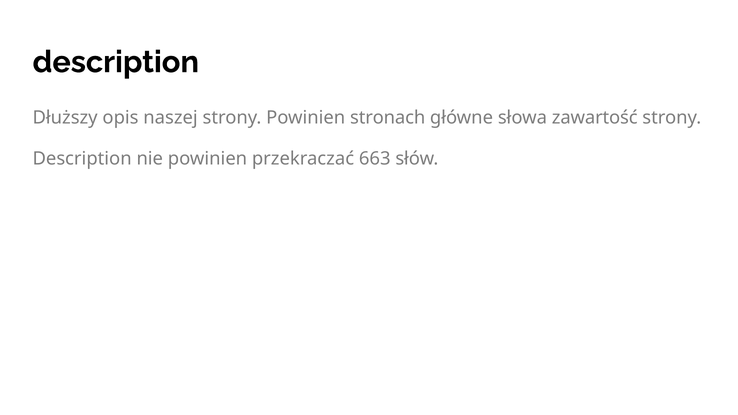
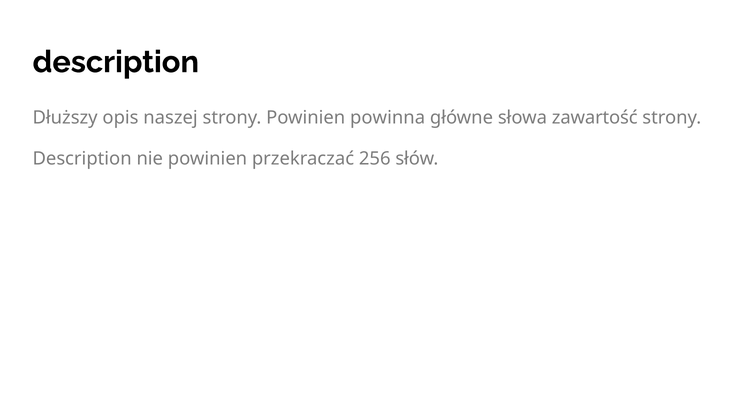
stronach: stronach -> powinna (388, 118)
663: 663 -> 256 (375, 159)
